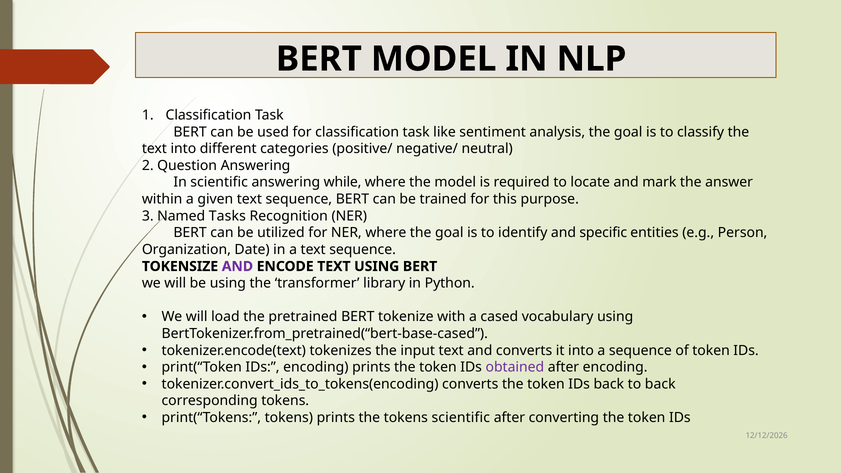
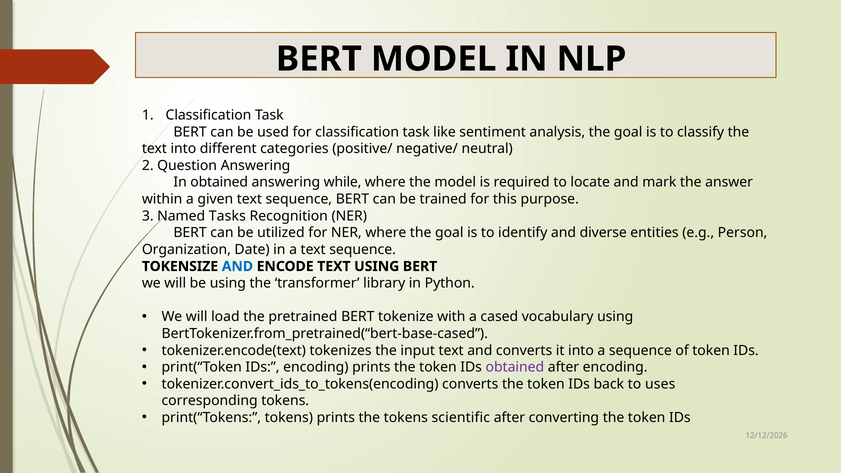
In scientific: scientific -> obtained (219, 182)
specific: specific -> diverse (603, 233)
AND colour: purple -> blue (237, 266)
to back: back -> uses (660, 384)
